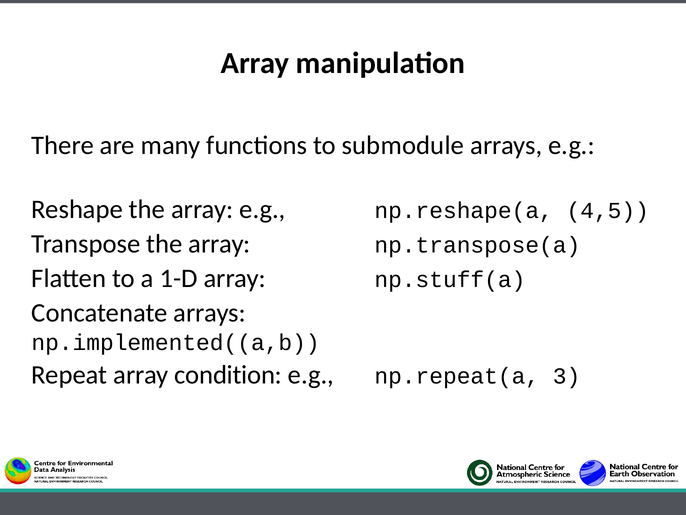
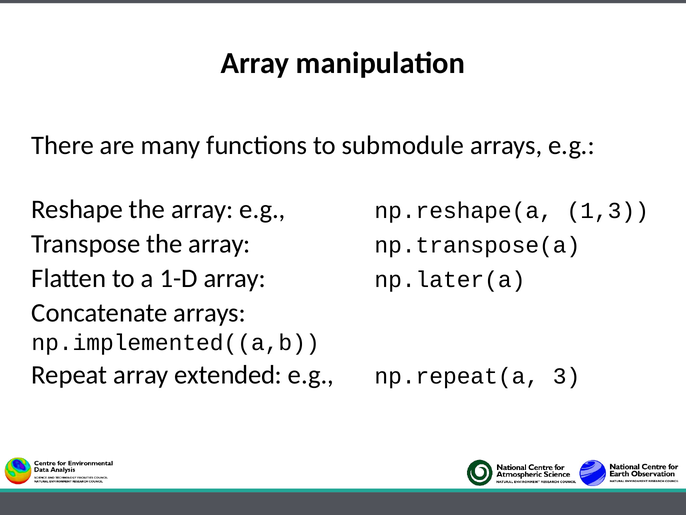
4,5: 4,5 -> 1,3 (608, 211)
np.stuff(a: np.stuff(a -> np.later(a (450, 280)
condition: condition -> extended (228, 375)
